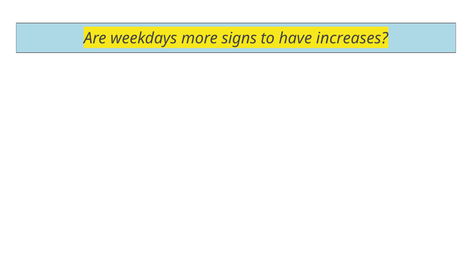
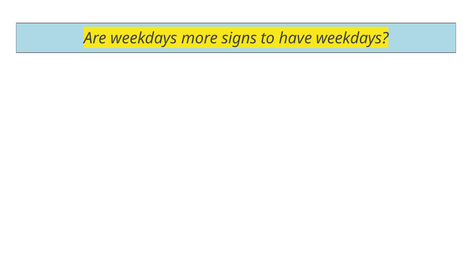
have increases: increases -> weekdays (352, 38)
